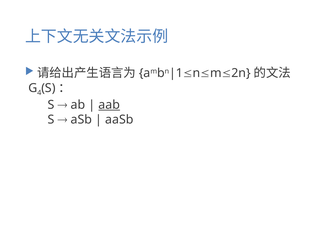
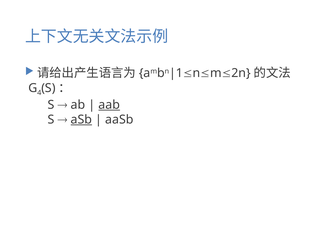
aSb underline: none -> present (81, 120)
